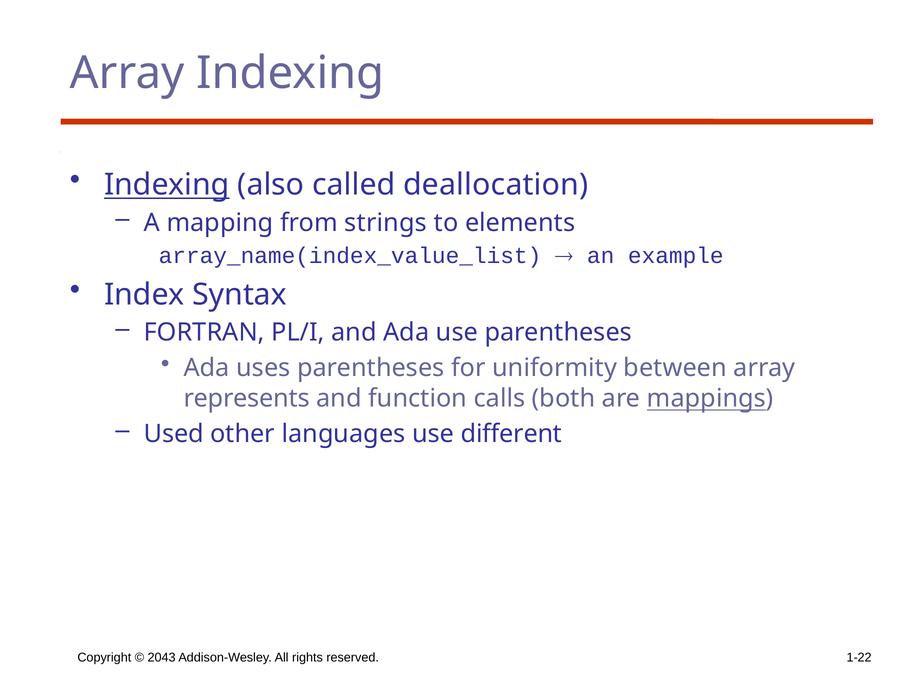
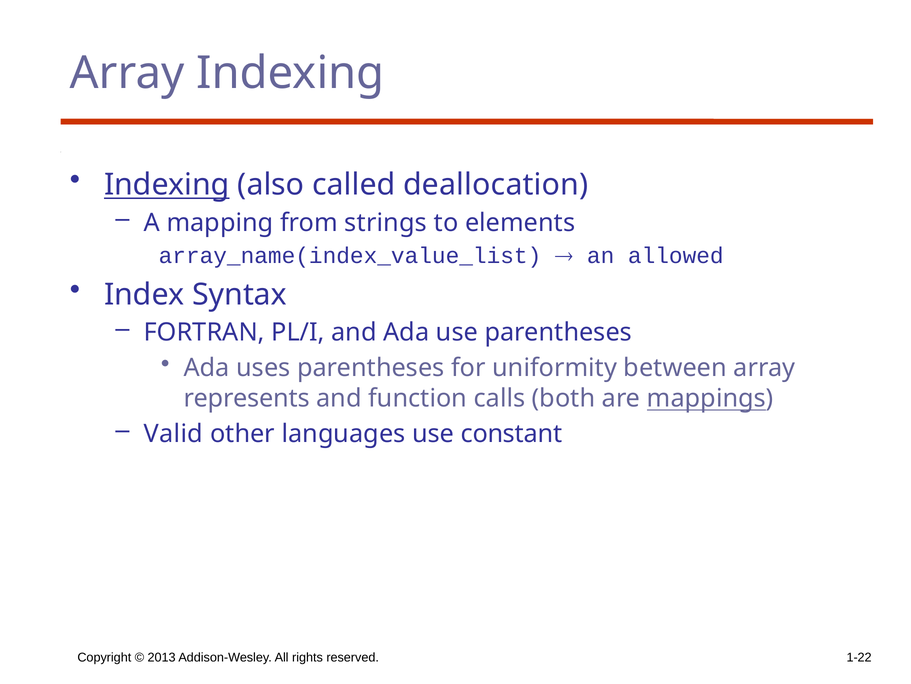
example: example -> allowed (676, 256)
Used: Used -> Valid (174, 434)
different: different -> constant (511, 434)
2043: 2043 -> 2013 (162, 657)
